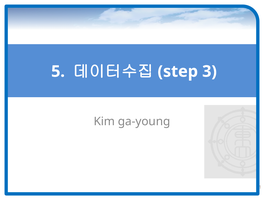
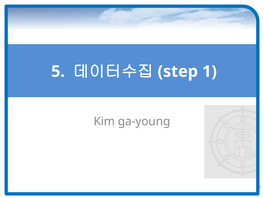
3: 3 -> 1 (210, 71)
